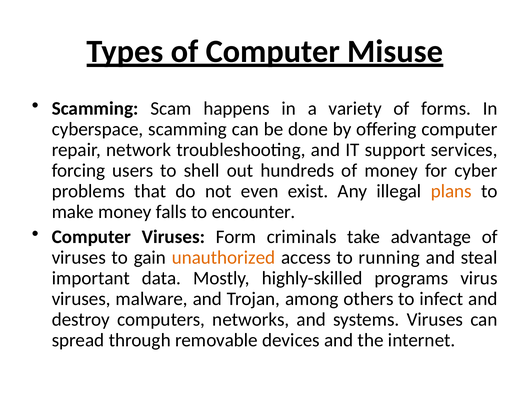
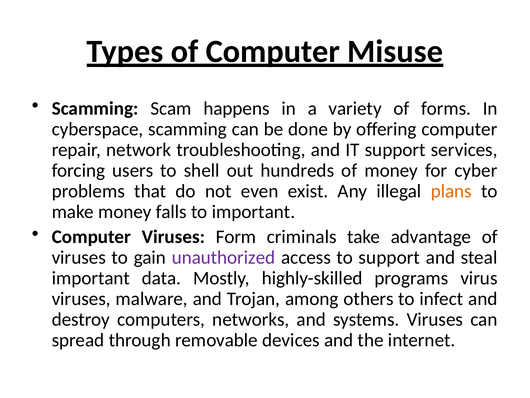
to encounter: encounter -> important (253, 212)
unauthorized colour: orange -> purple (224, 257)
to running: running -> support (389, 257)
